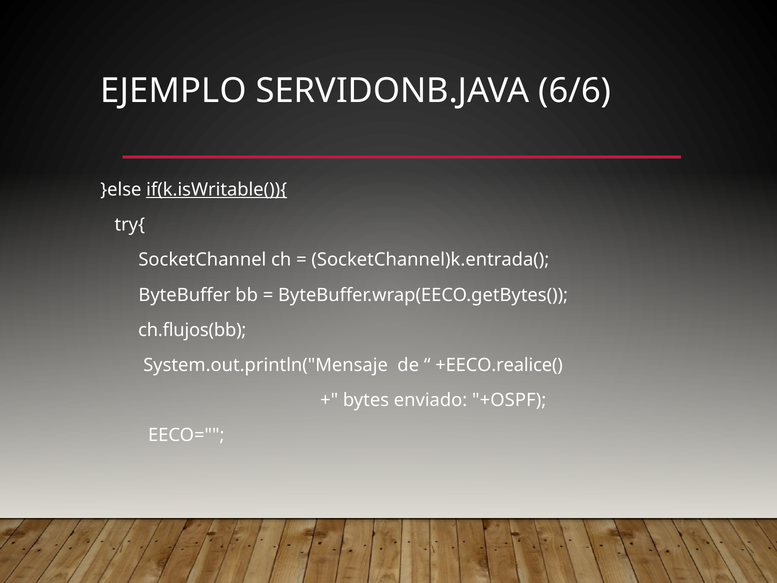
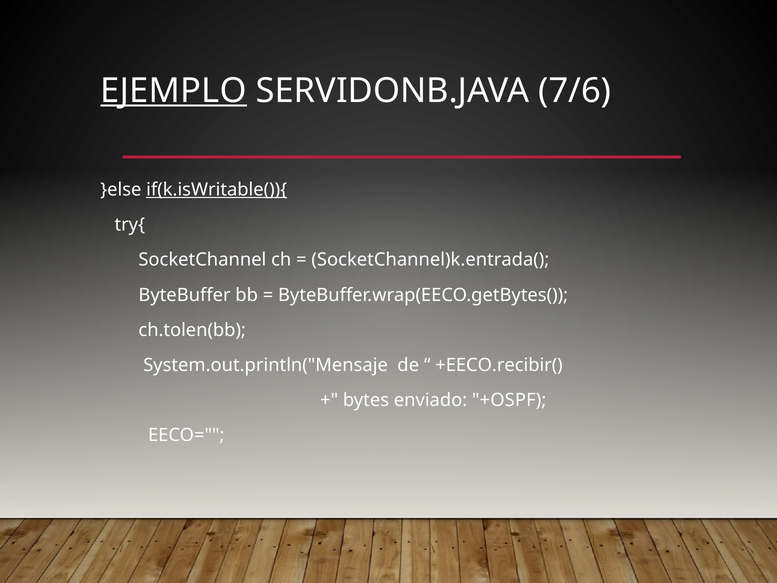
EJEMPLO underline: none -> present (173, 91)
6/6: 6/6 -> 7/6 (575, 91)
ch.flujos(bb: ch.flujos(bb -> ch.tolen(bb (192, 330)
+EECO.realice(: +EECO.realice( -> +EECO.recibir( (499, 365)
